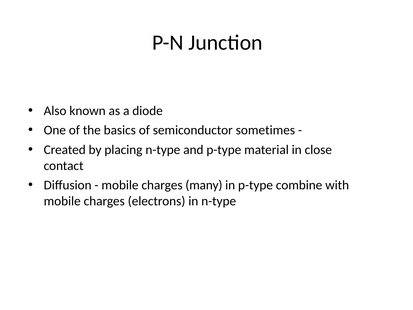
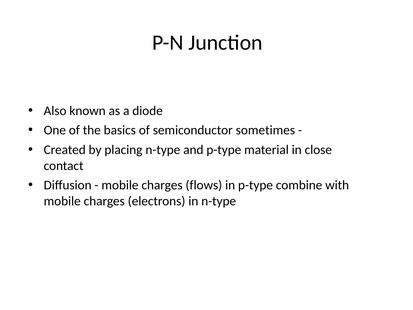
many: many -> flows (204, 185)
